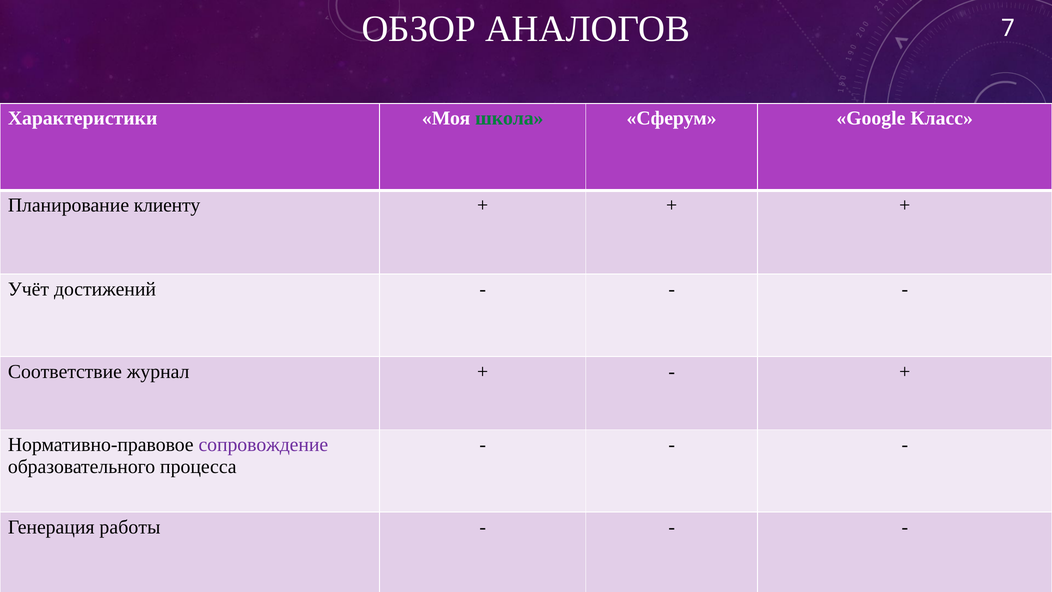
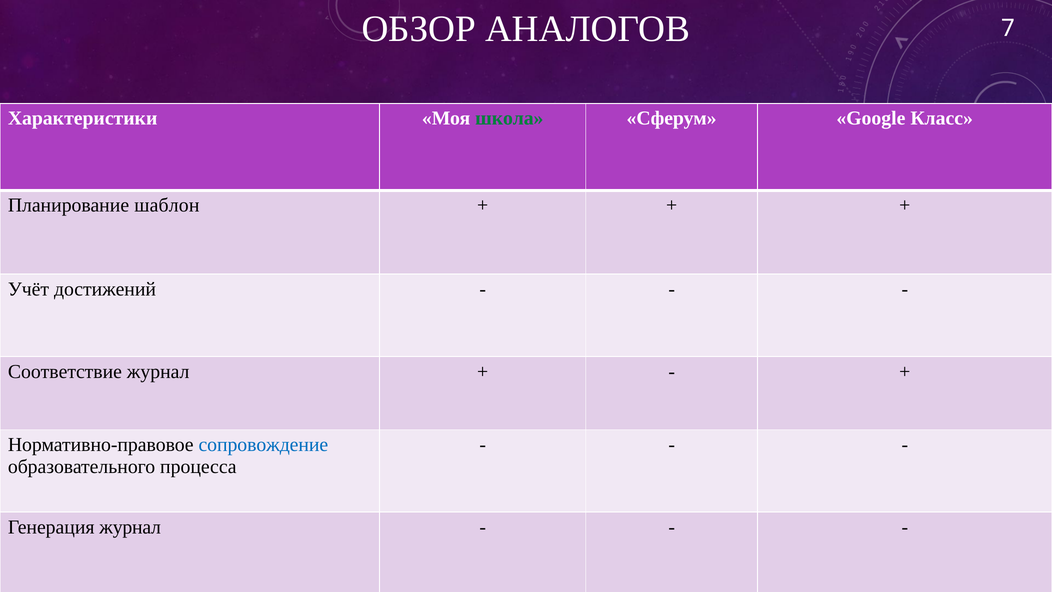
клиенту: клиенту -> шаблон (167, 205)
сопровождение colour: purple -> blue (263, 445)
Генерация работы: работы -> журнал (130, 527)
